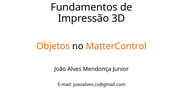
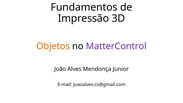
MatterControl colour: orange -> purple (116, 46)
